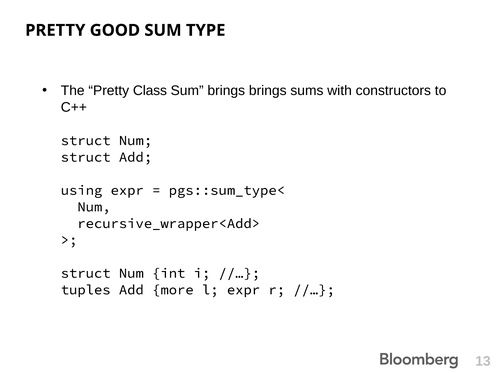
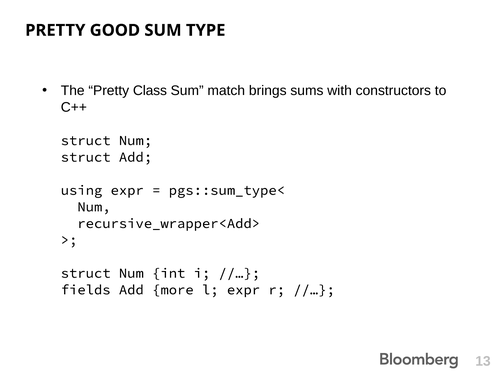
Sum brings: brings -> match (226, 91)
tuples: tuples -> fields (86, 290)
